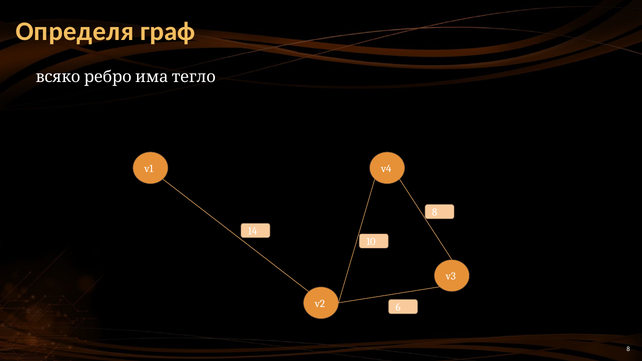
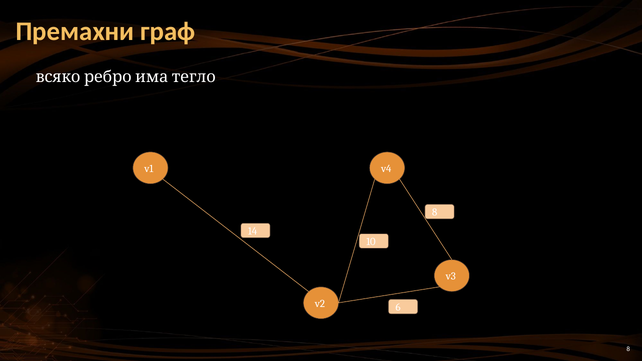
Определя: Определя -> Премахни (75, 31)
